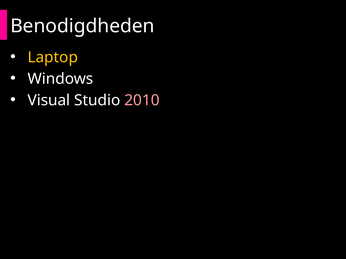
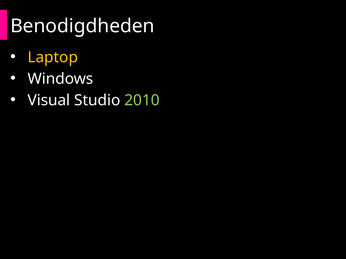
2010 colour: pink -> light green (142, 100)
